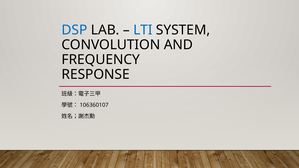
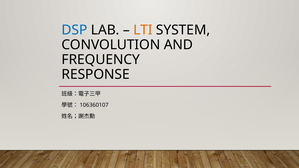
LTI colour: blue -> orange (143, 30)
